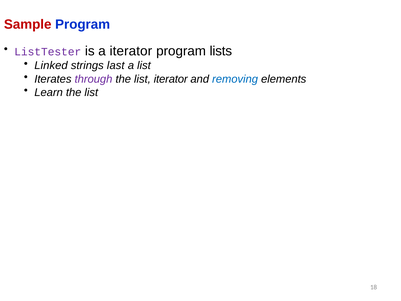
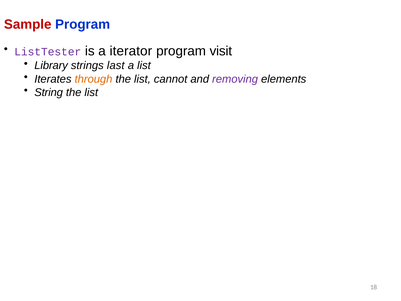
lists: lists -> visit (221, 51)
Linked: Linked -> Library (51, 66)
through colour: purple -> orange (93, 79)
list iterator: iterator -> cannot (171, 79)
removing colour: blue -> purple (235, 79)
Learn: Learn -> String (49, 92)
